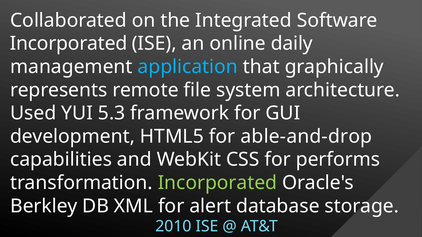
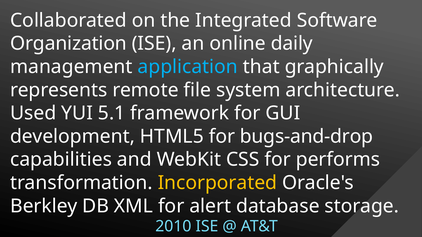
Incorporated: Incorporated -> Organization (69, 44)
5.3: 5.3 -> 5.1 (112, 113)
able-and-drop: able-and-drop -> bugs-and-drop (307, 137)
Incorporated colour: light green -> yellow (217, 183)
